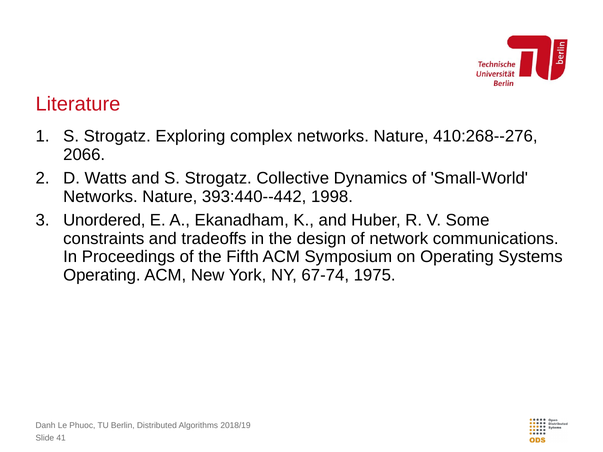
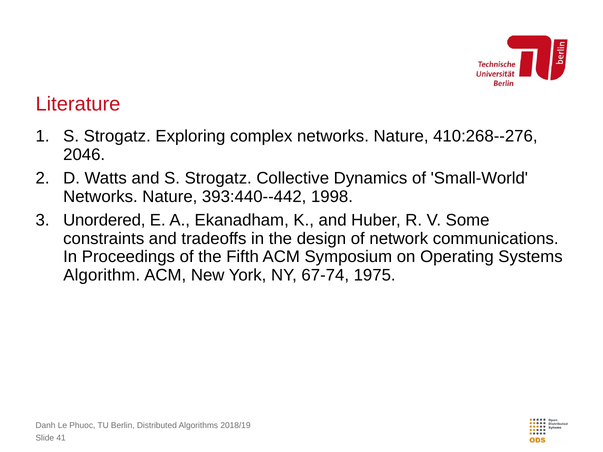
2066: 2066 -> 2046 (84, 155)
Operating: Operating -> Algorithm (102, 275)
